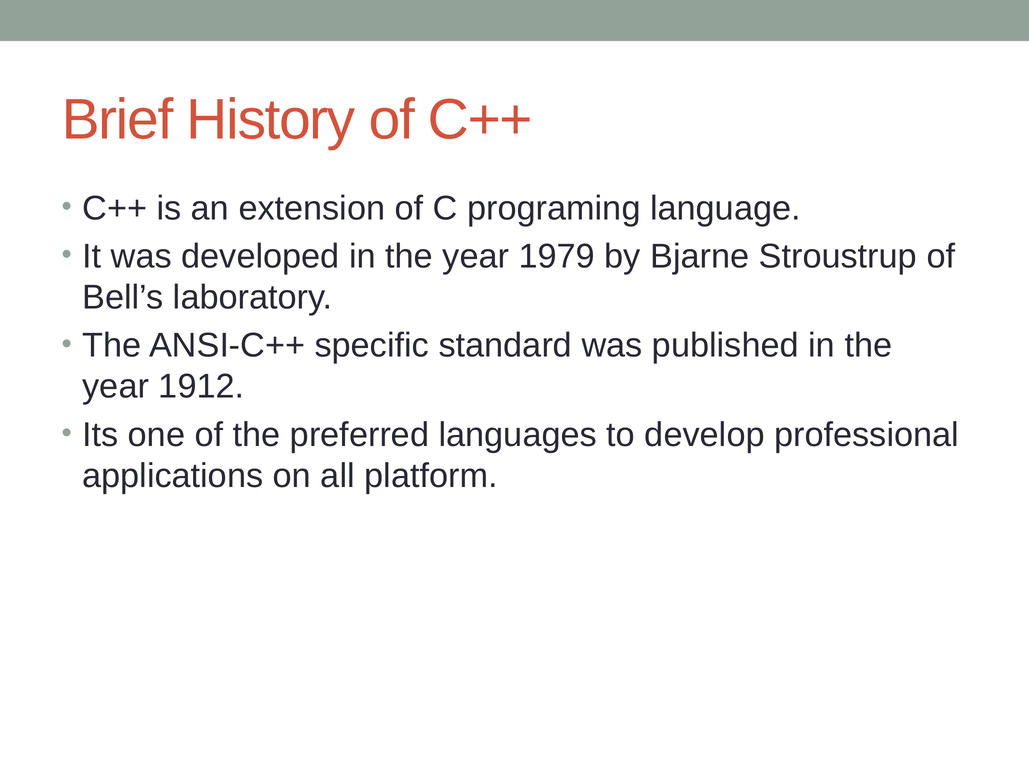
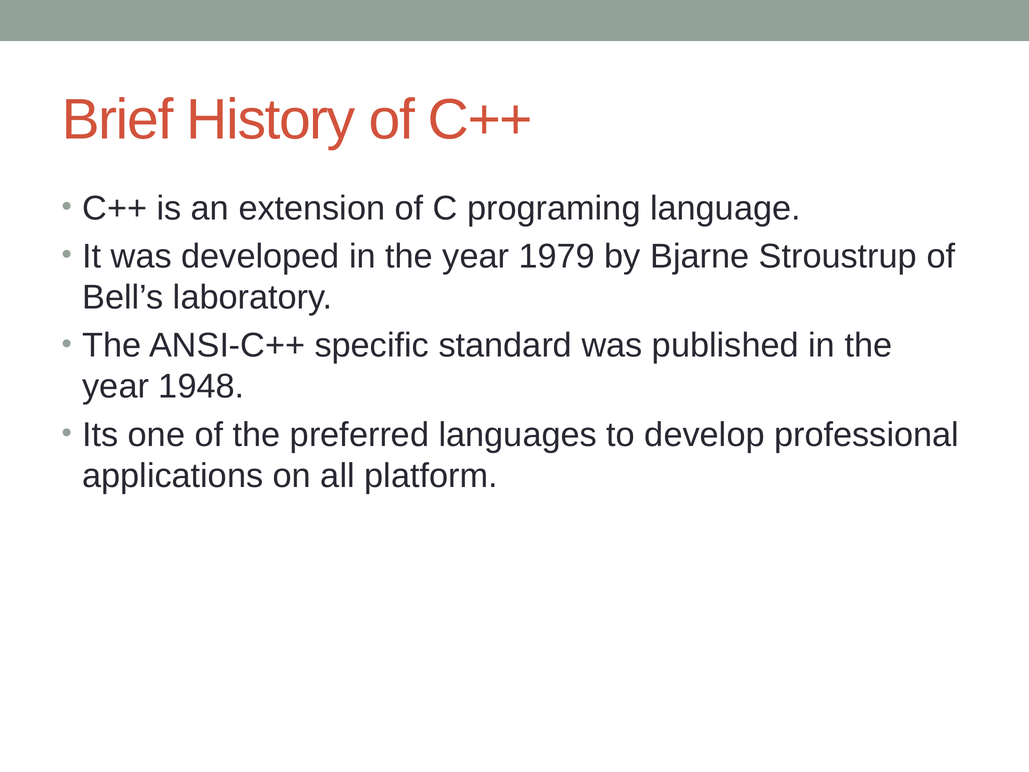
1912: 1912 -> 1948 (201, 387)
